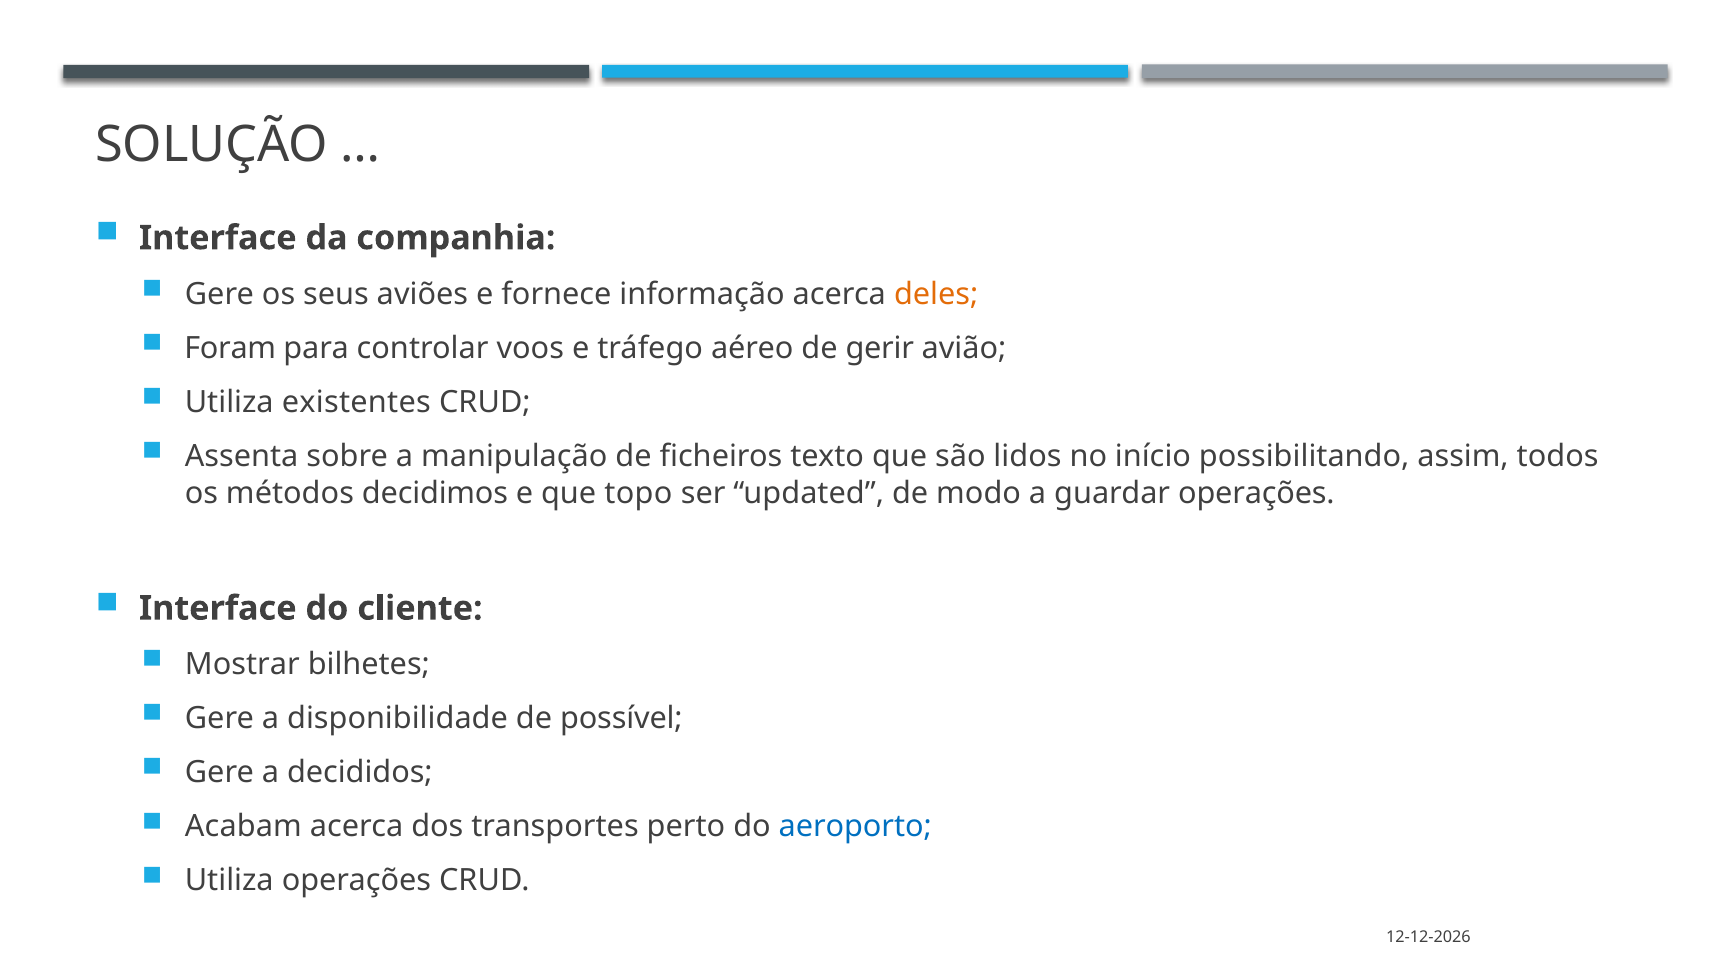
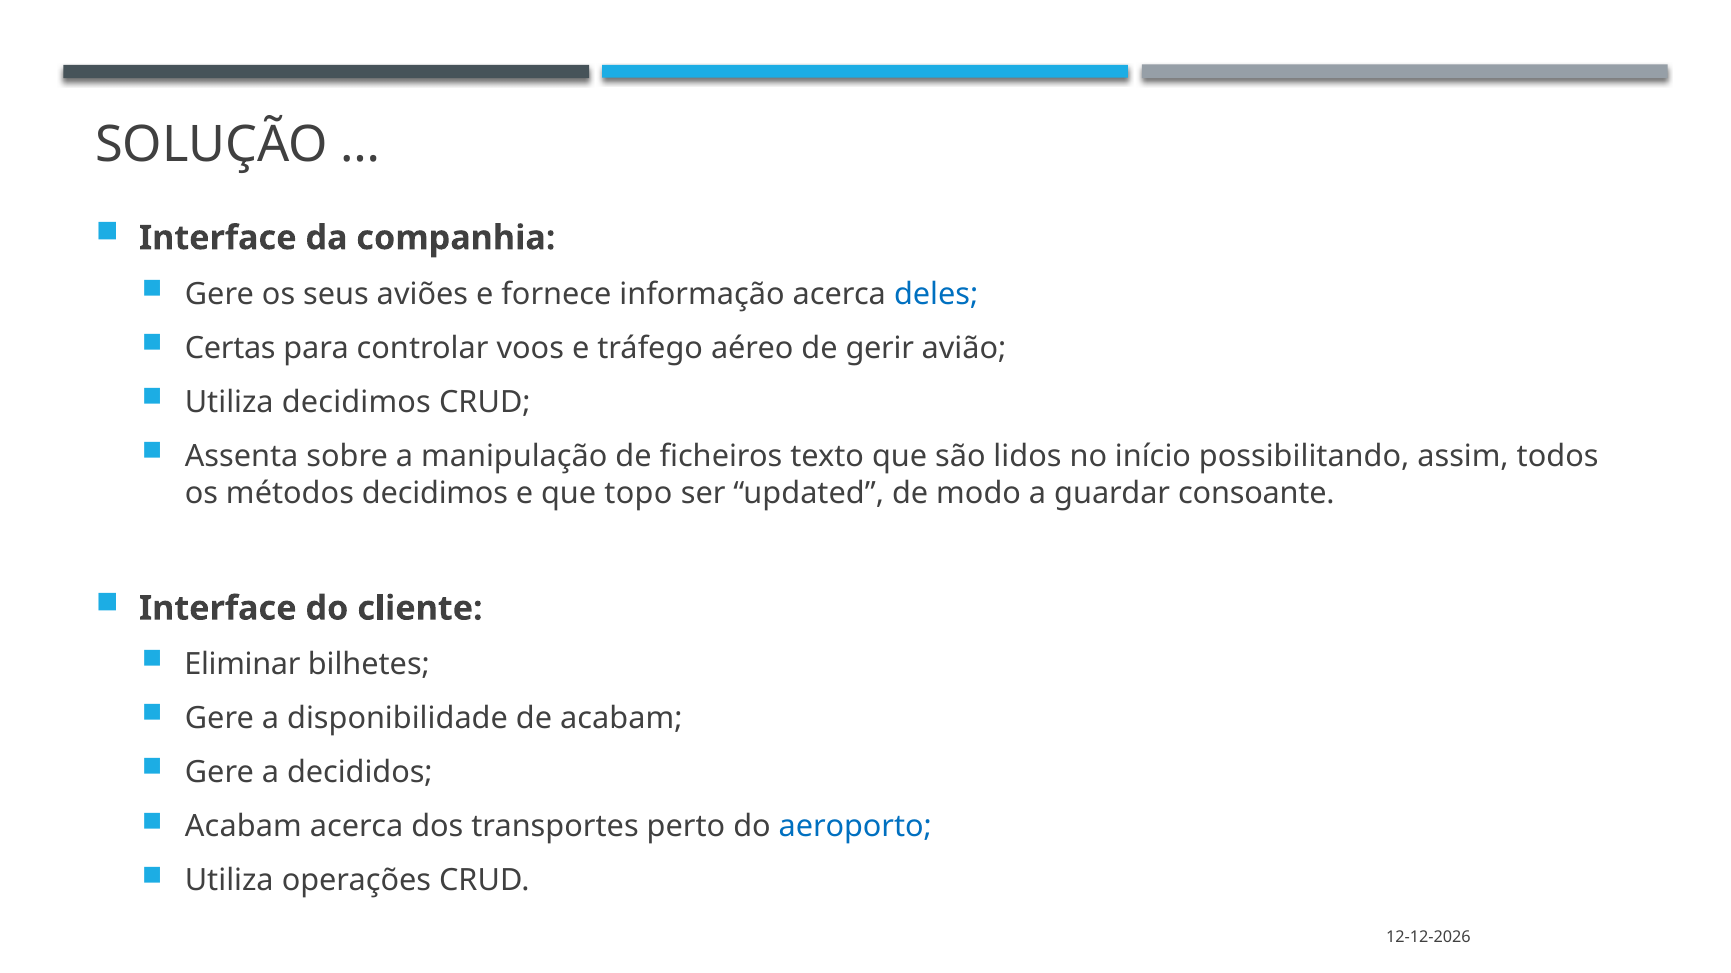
deles colour: orange -> blue (936, 294)
Foram: Foram -> Certas (230, 348)
Utiliza existentes: existentes -> decidimos (356, 402)
guardar operações: operações -> consoante (1256, 493)
Mostrar: Mostrar -> Eliminar (242, 665)
de possível: possível -> acabam (621, 719)
